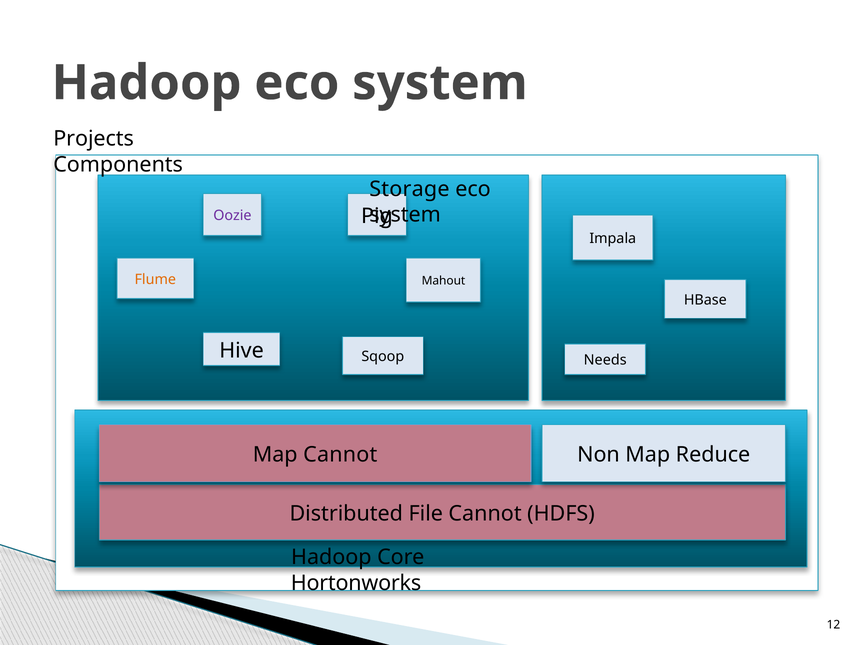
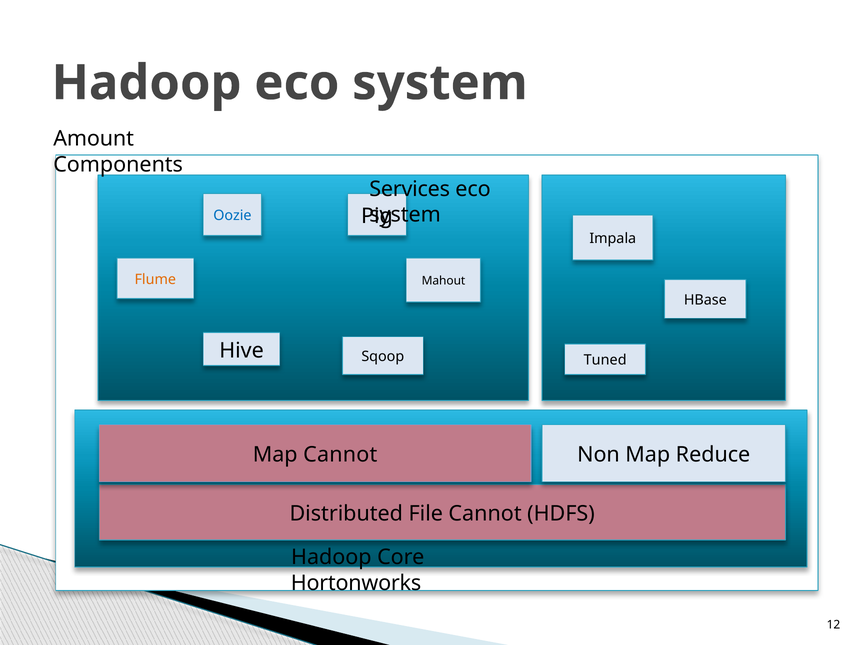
Projects: Projects -> Amount (94, 139)
Storage: Storage -> Services (410, 189)
Oozie colour: purple -> blue (232, 216)
Needs: Needs -> Tuned (605, 361)
